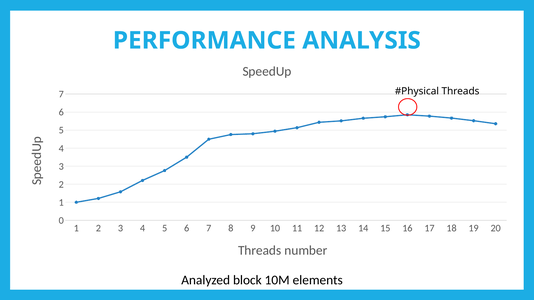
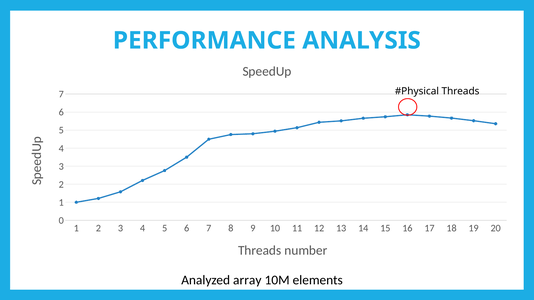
block: block -> array (247, 280)
